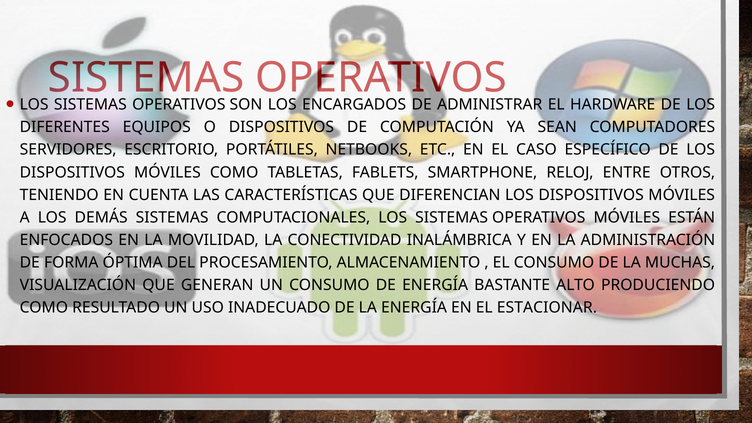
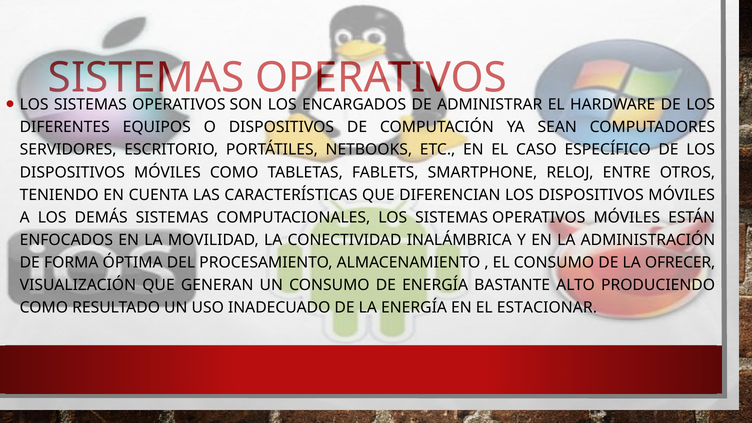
MUCHAS: MUCHAS -> OFRECER (680, 263)
